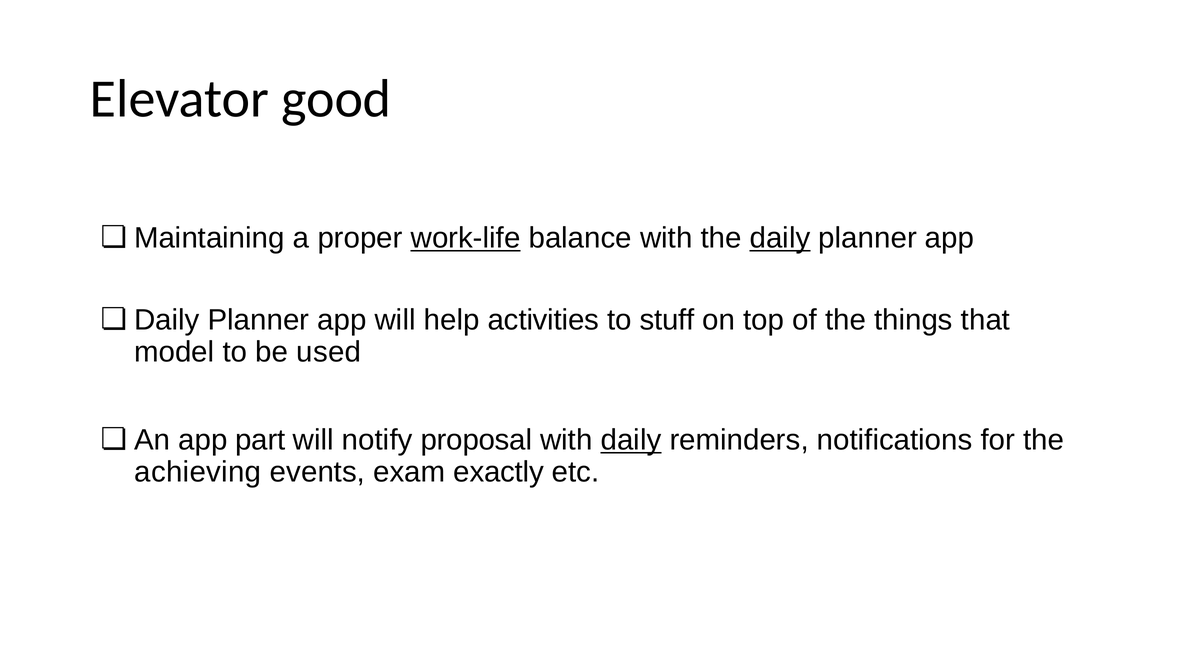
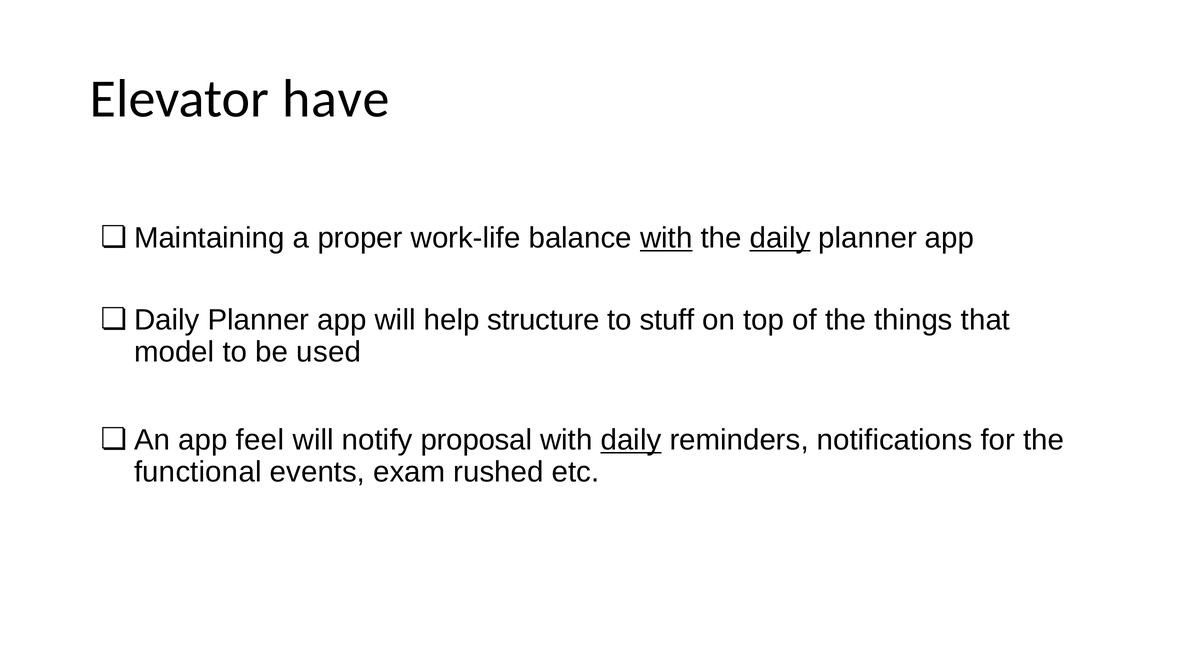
good: good -> have (336, 99)
work-life underline: present -> none (466, 238)
with underline: none -> present (666, 238)
activities: activities -> structure (544, 320)
part: part -> feel (260, 440)
achieving: achieving -> functional (198, 472)
exactly: exactly -> rushed (498, 472)
